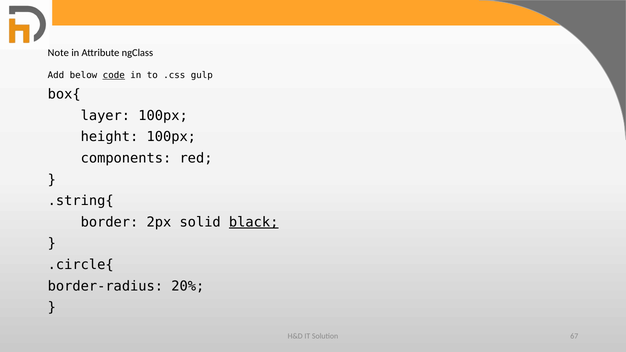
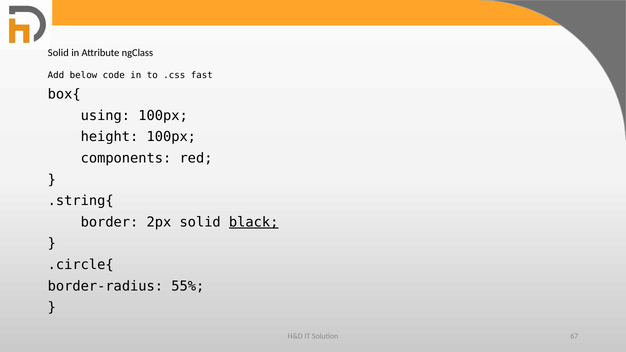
Note: Note -> Solid (58, 53)
code underline: present -> none (114, 75)
gulp: gulp -> fast (202, 75)
layer: layer -> using (105, 116)
20%: 20% -> 55% (188, 286)
